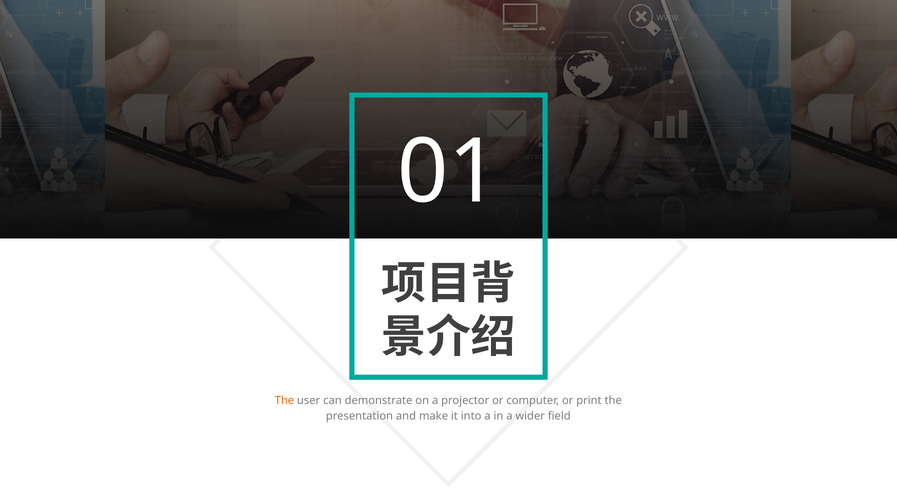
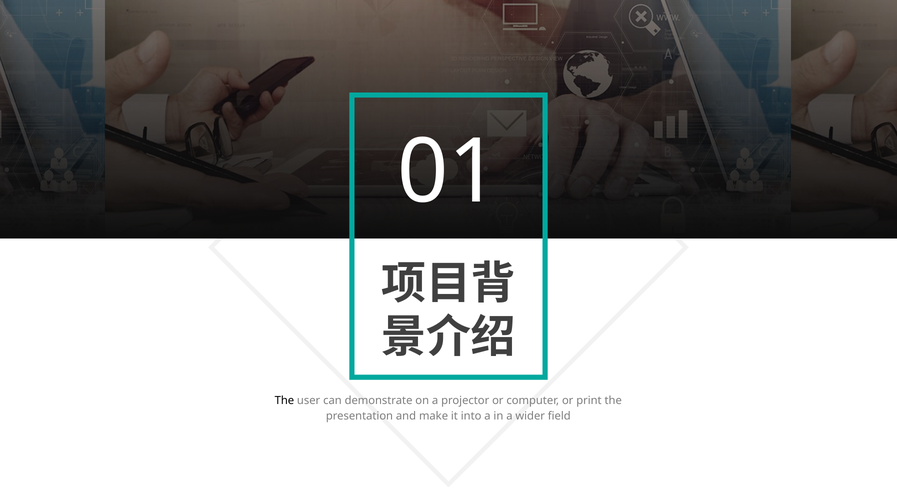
The colour: orange -> black (284, 401)
